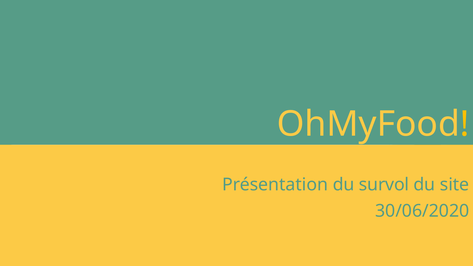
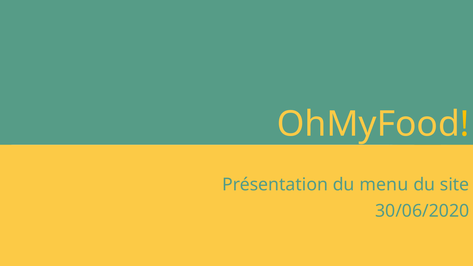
survol: survol -> menu (384, 185)
